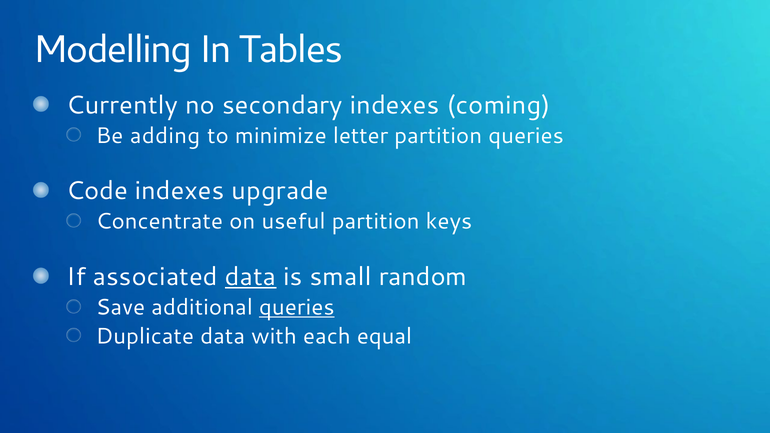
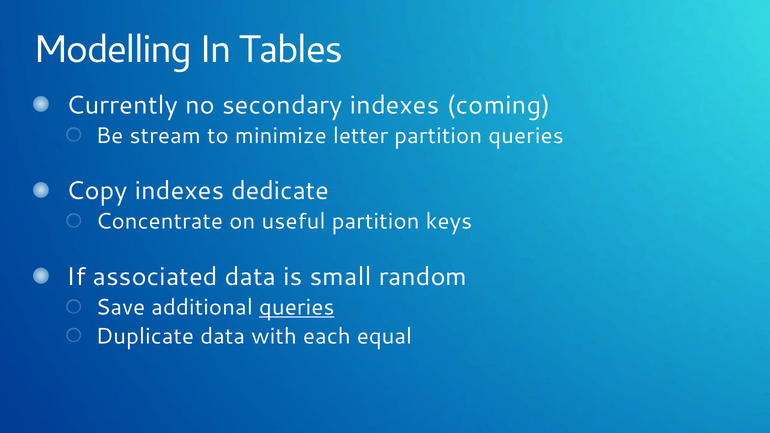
adding: adding -> stream (165, 136)
Code: Code -> Copy (97, 191)
upgrade: upgrade -> dedicate (280, 191)
data underline: present -> none (251, 277)
